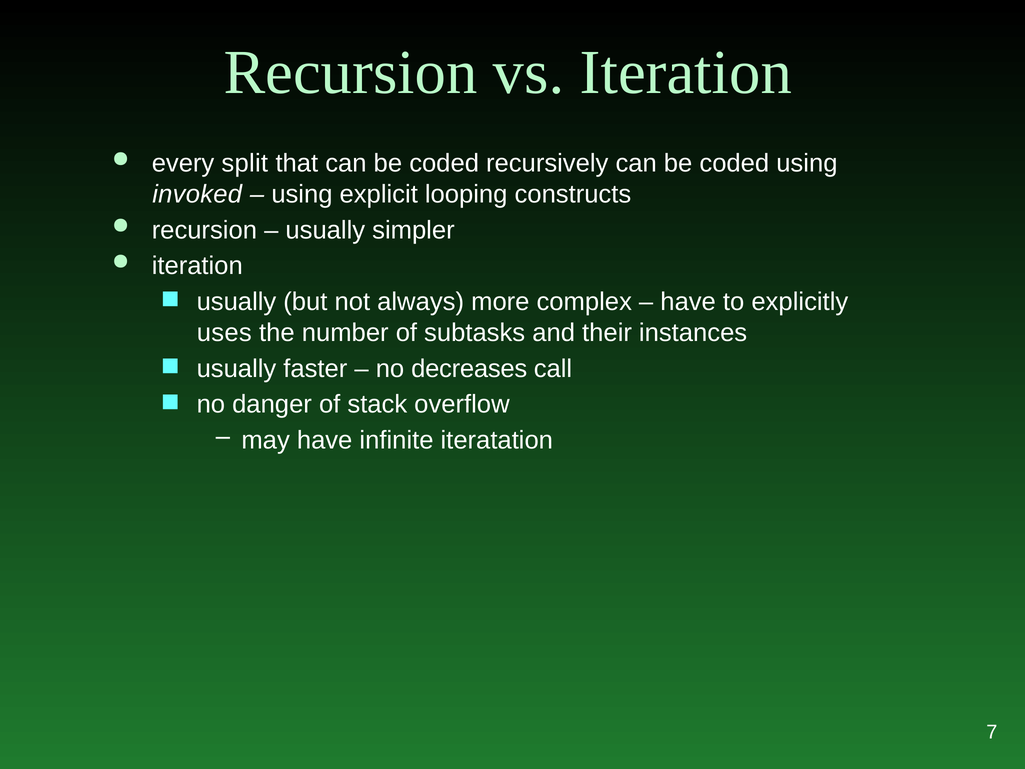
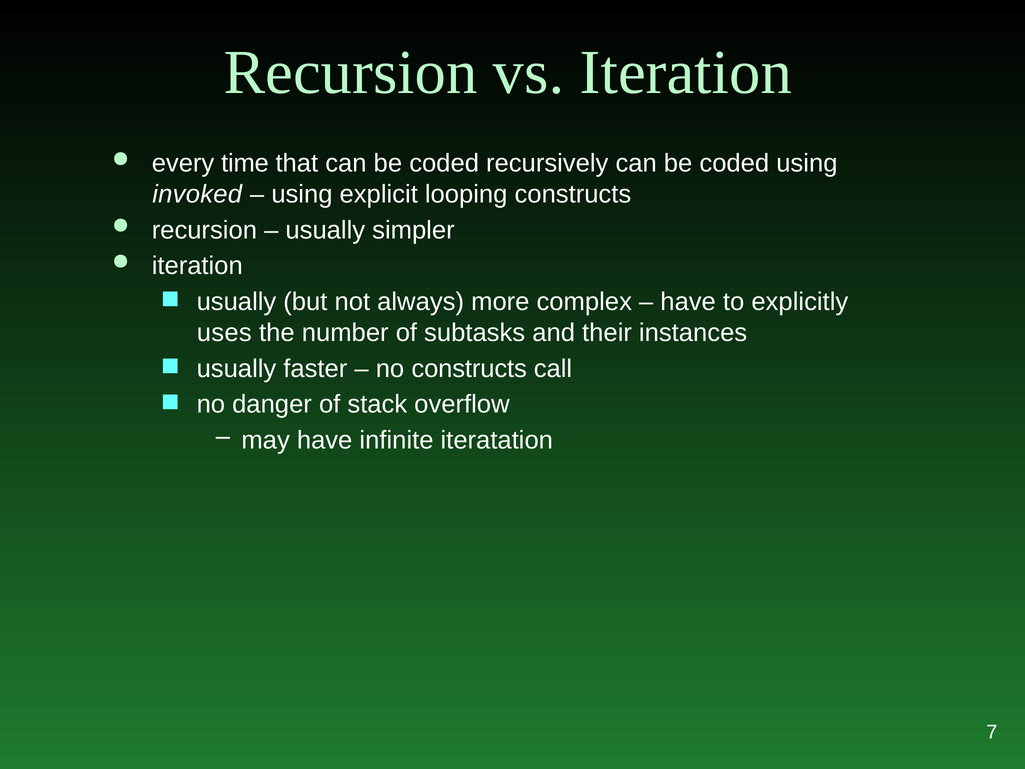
split: split -> time (245, 163)
no decreases: decreases -> constructs (469, 368)
